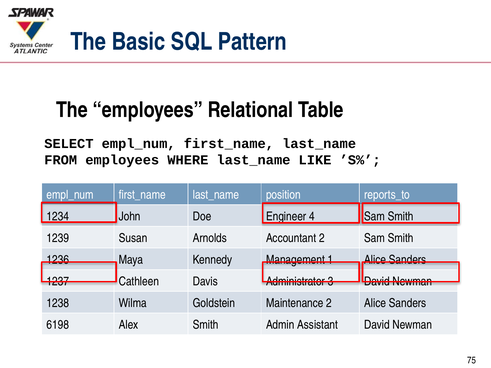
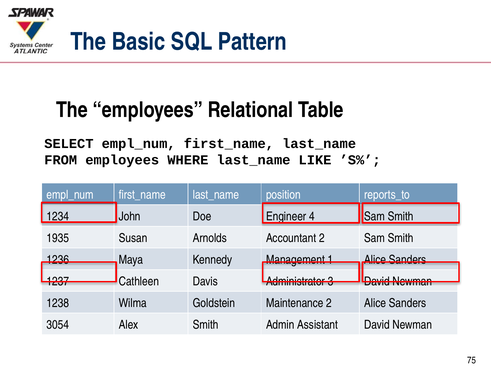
1239: 1239 -> 1935 (58, 238)
6198: 6198 -> 3054 (58, 325)
